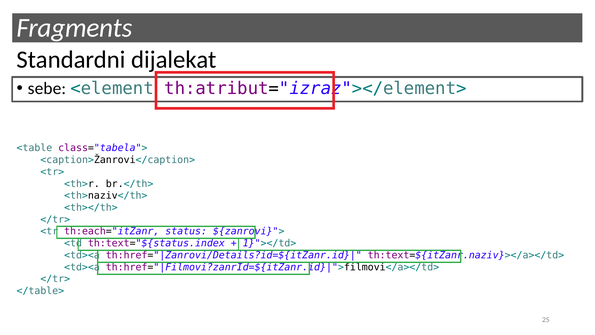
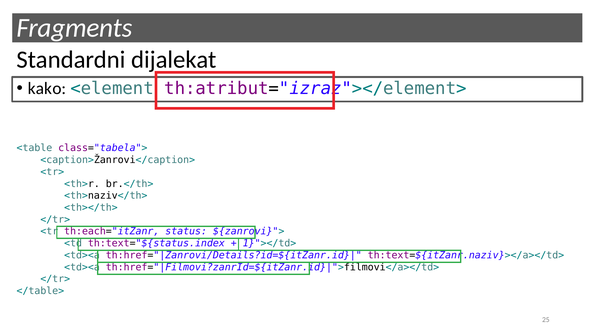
sebe: sebe -> kako (47, 88)
